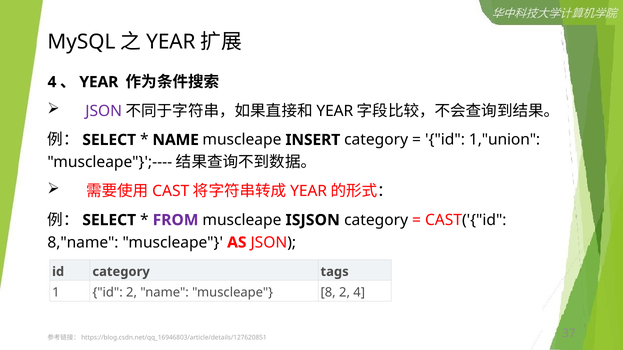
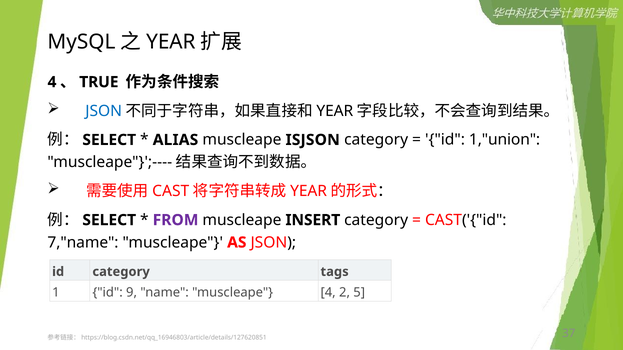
YEAR: YEAR -> TRUE (99, 82)
JSON colour: purple -> blue (104, 111)
NAME: NAME -> ALIAS (175, 140)
INSERT: INSERT -> ISJSON (313, 140)
ISJSON: ISJSON -> INSERT (313, 220)
8,"name: 8,"name -> 7,"name (83, 243)
id 2: 2 -> 9 (132, 293)
muscleape 8: 8 -> 4 (328, 293)
2 4: 4 -> 5 (359, 293)
